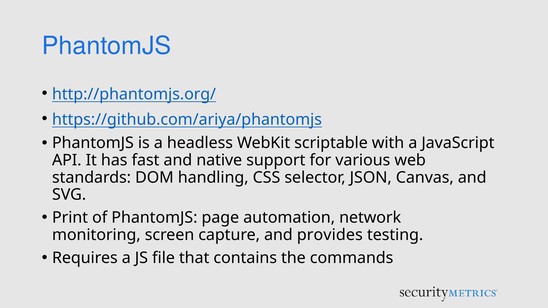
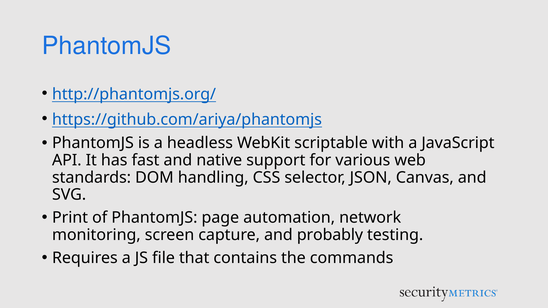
provides: provides -> probably (330, 235)
